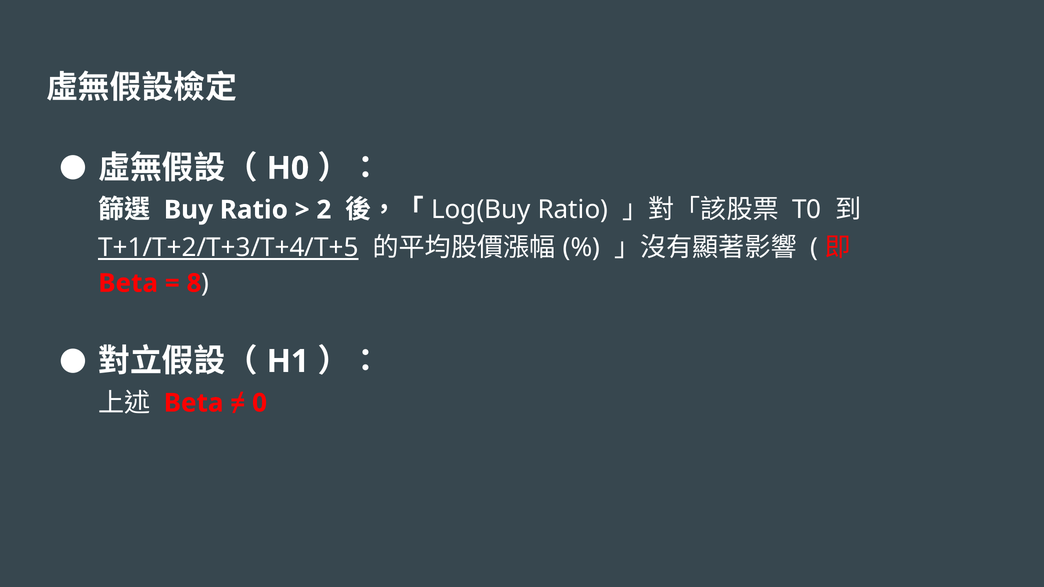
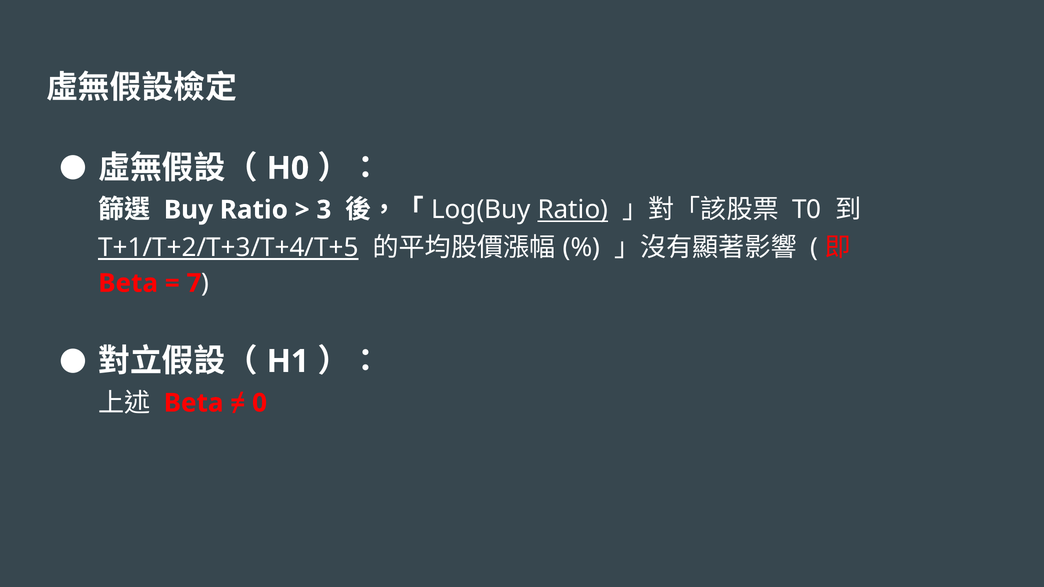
2: 2 -> 3 (324, 210)
Ratio underline: none -> present (573, 210)
8: 8 -> 7 (194, 283)
